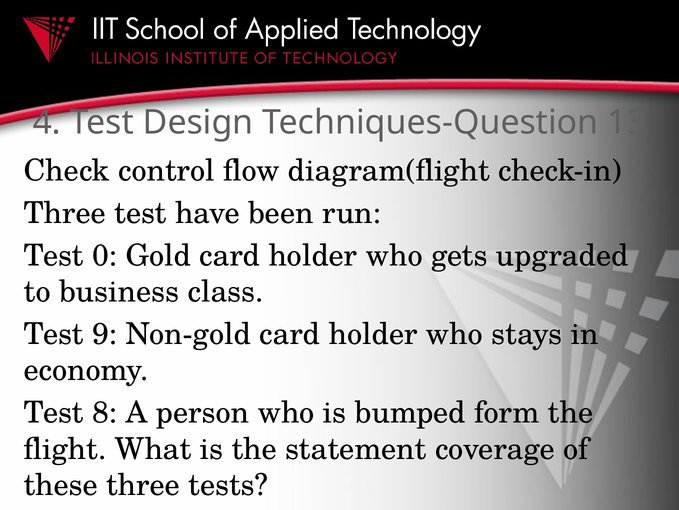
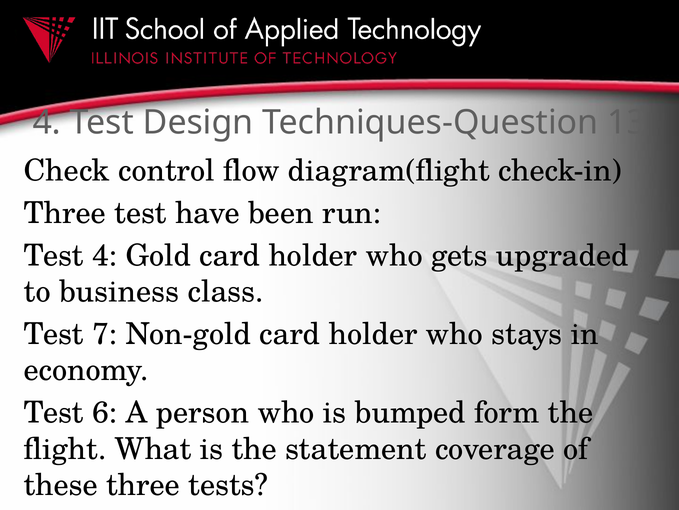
Test 0: 0 -> 4 (105, 255)
9: 9 -> 7 (105, 334)
8: 8 -> 6 (105, 412)
